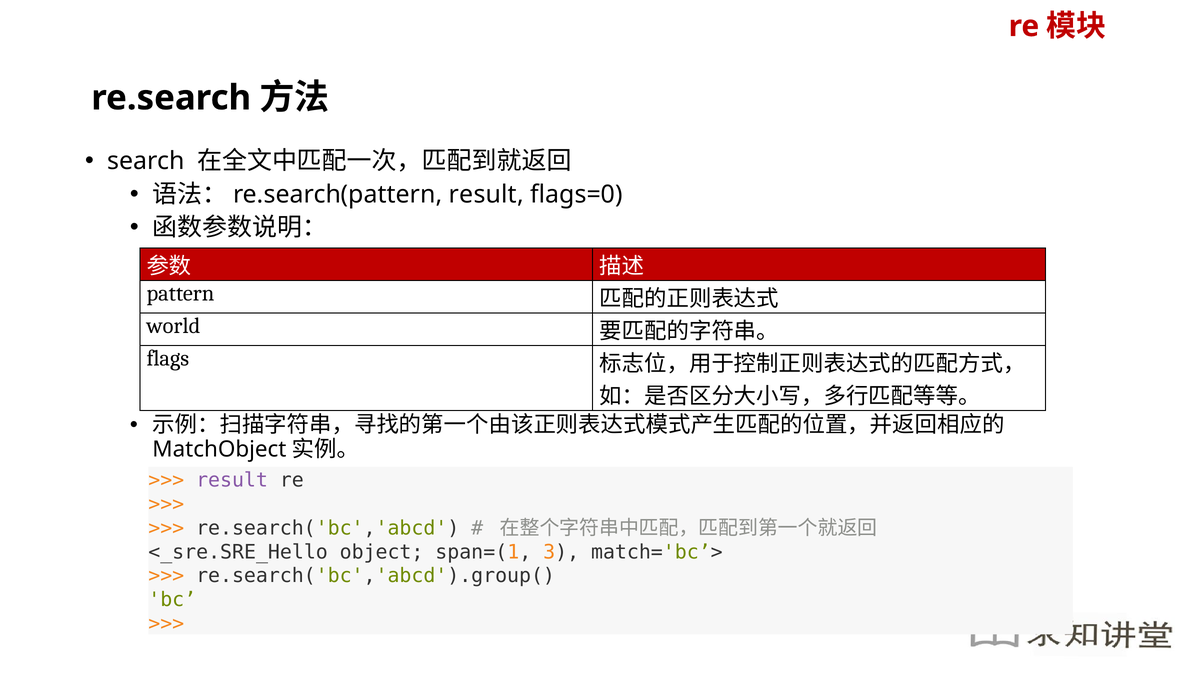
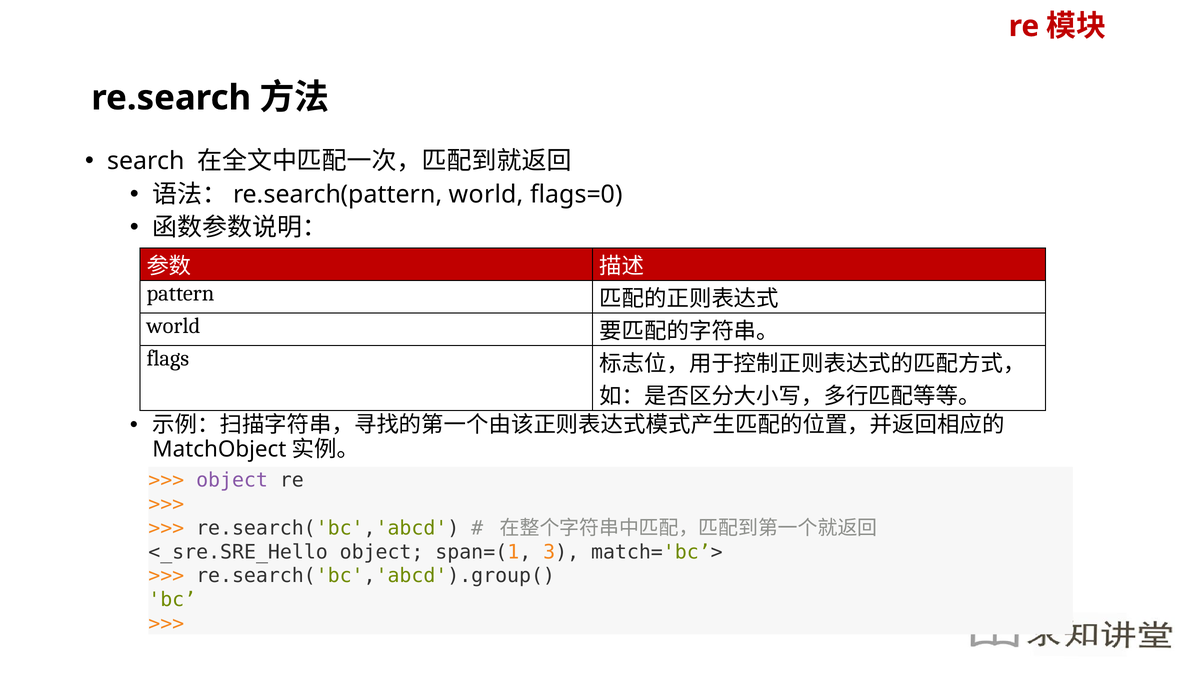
result: result -> world (486, 194)
result: result -> object (232, 480)
